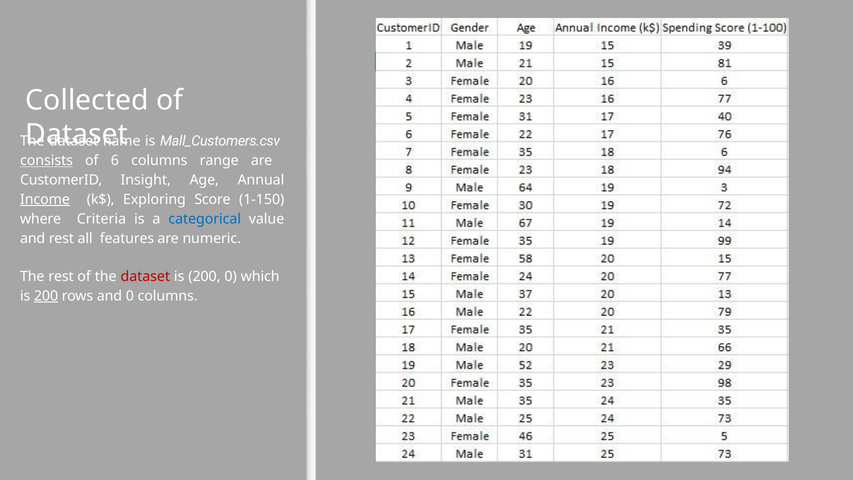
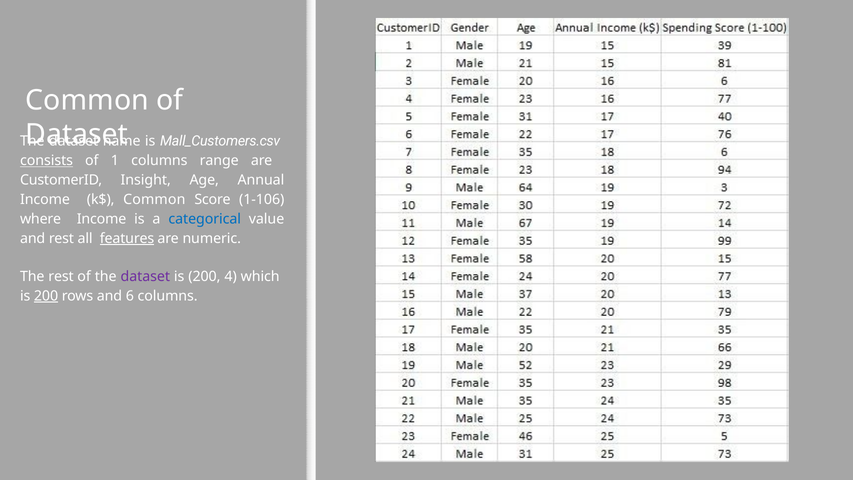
Collected: Collected -> Common (87, 100)
6: 6 -> 1 (115, 161)
Income underline: present -> none (45, 199)
k$ Exploring: Exploring -> Common (154, 199)
1-150: 1-150 -> 1-106 (262, 199)
where Criteria: Criteria -> Income (102, 219)
features underline: none -> present (127, 238)
dataset colour: red -> purple (145, 276)
200 0: 0 -> 4 (231, 276)
and 0: 0 -> 6 (130, 296)
